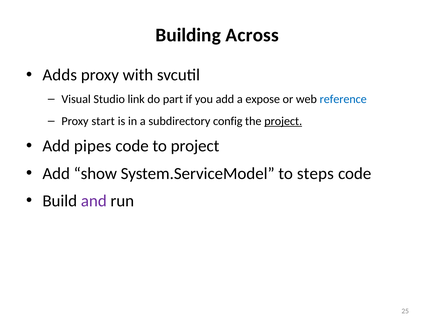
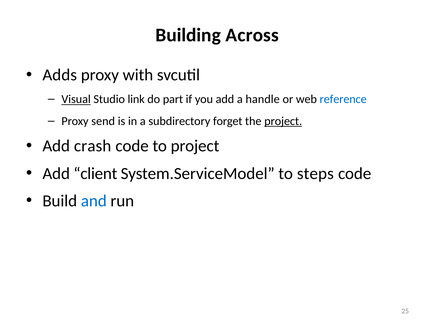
Visual underline: none -> present (76, 99)
expose: expose -> handle (263, 99)
start: start -> send (103, 121)
config: config -> forget (228, 121)
pipes: pipes -> crash (93, 146)
show: show -> client (95, 174)
and colour: purple -> blue (94, 201)
